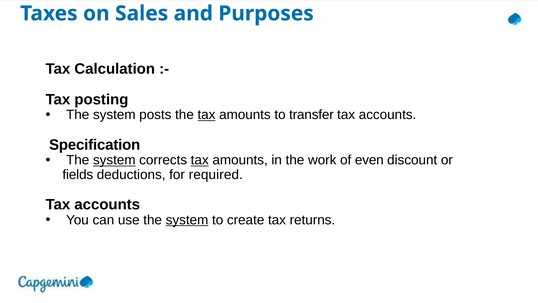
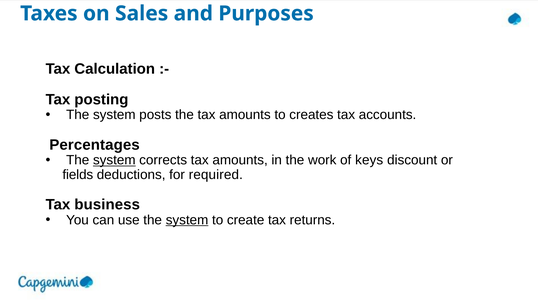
tax underline: present -> none (206, 115)
transfer: transfer -> creates (311, 115)
Specification: Specification -> Percentages (95, 145)
tax underline: present -> none (200, 160)
even: even -> keys (369, 160)
accounts: accounts -> business (107, 204)
